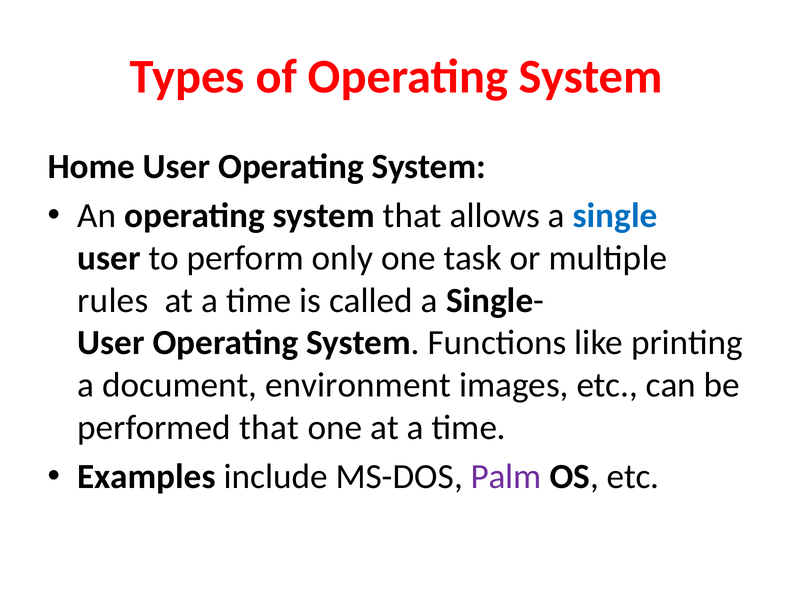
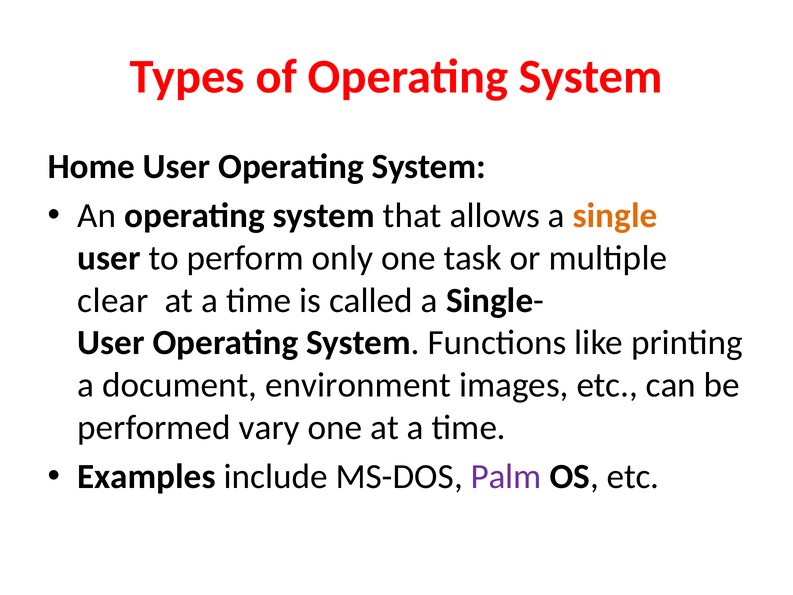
single colour: blue -> orange (615, 216)
rules: rules -> clear (113, 300)
performed that: that -> vary (269, 427)
